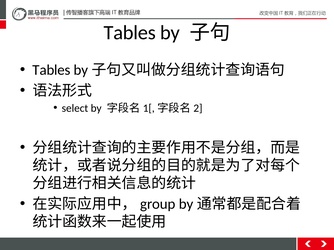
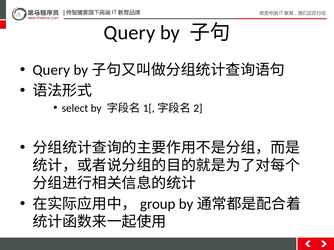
Tables: Tables -> Query (129, 33)
Tables: Tables -> Query (51, 70)
